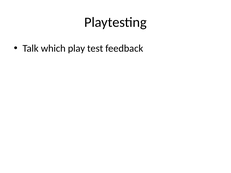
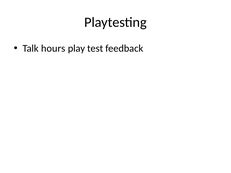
which: which -> hours (53, 48)
